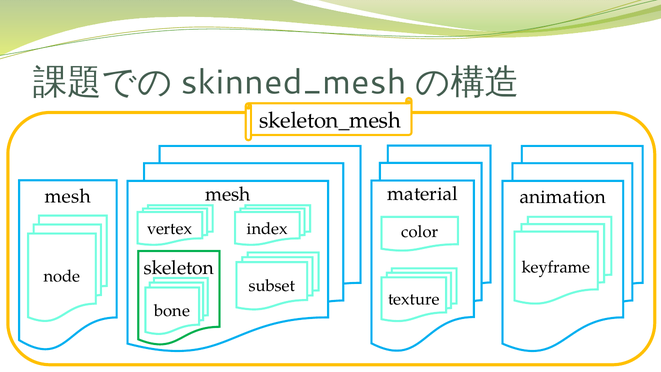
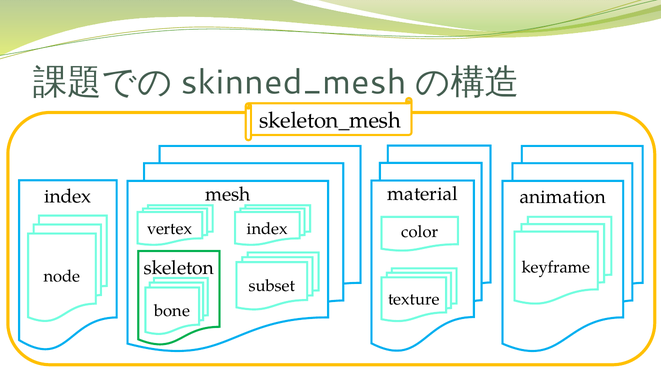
mesh: mesh -> index (68, 196)
